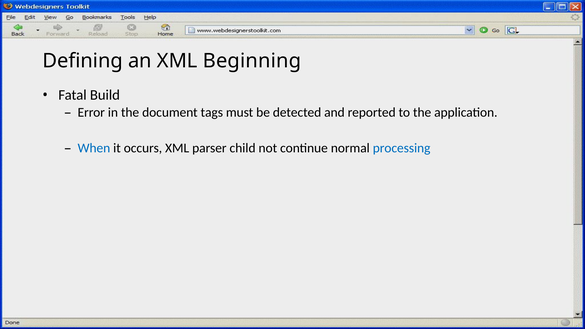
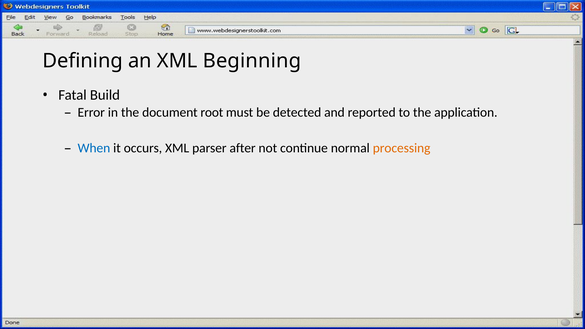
tags: tags -> root (212, 113)
child: child -> after (243, 148)
processing colour: blue -> orange (402, 148)
